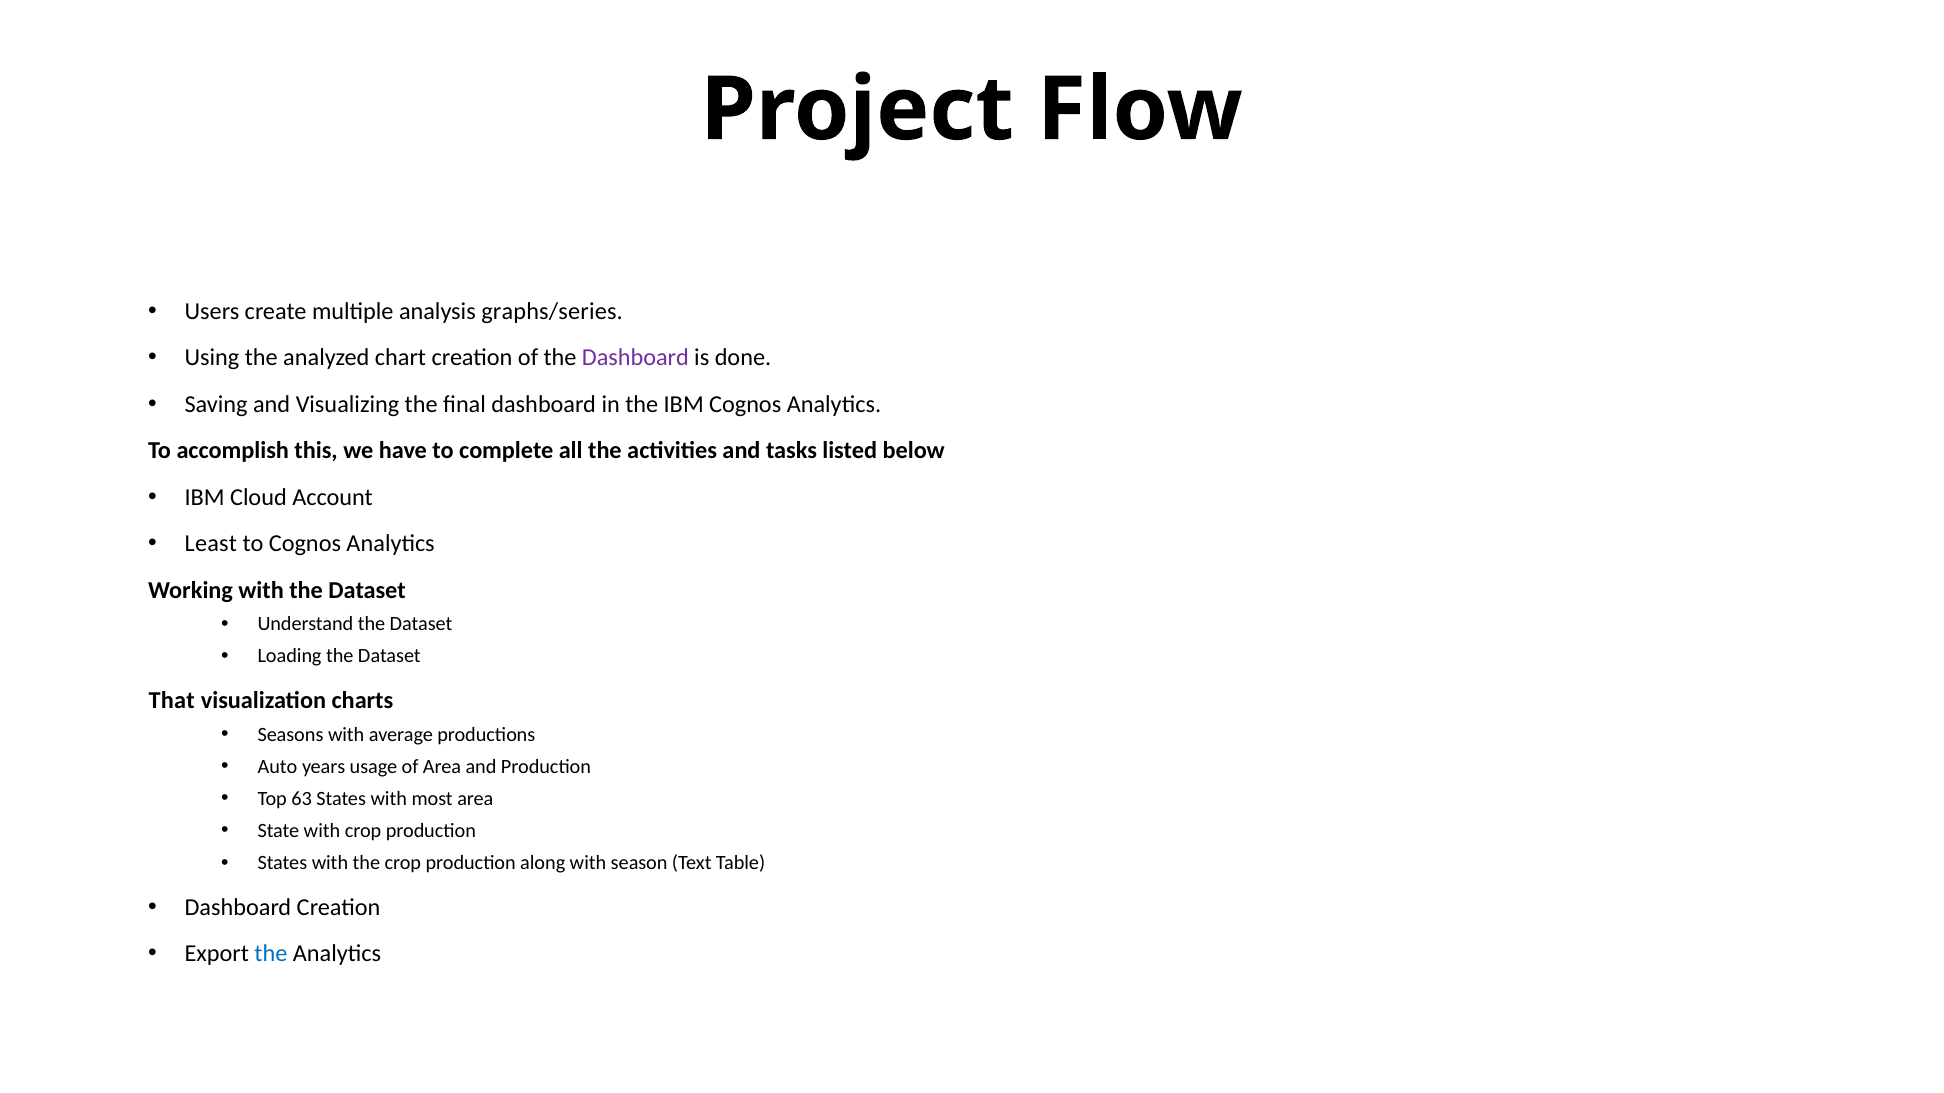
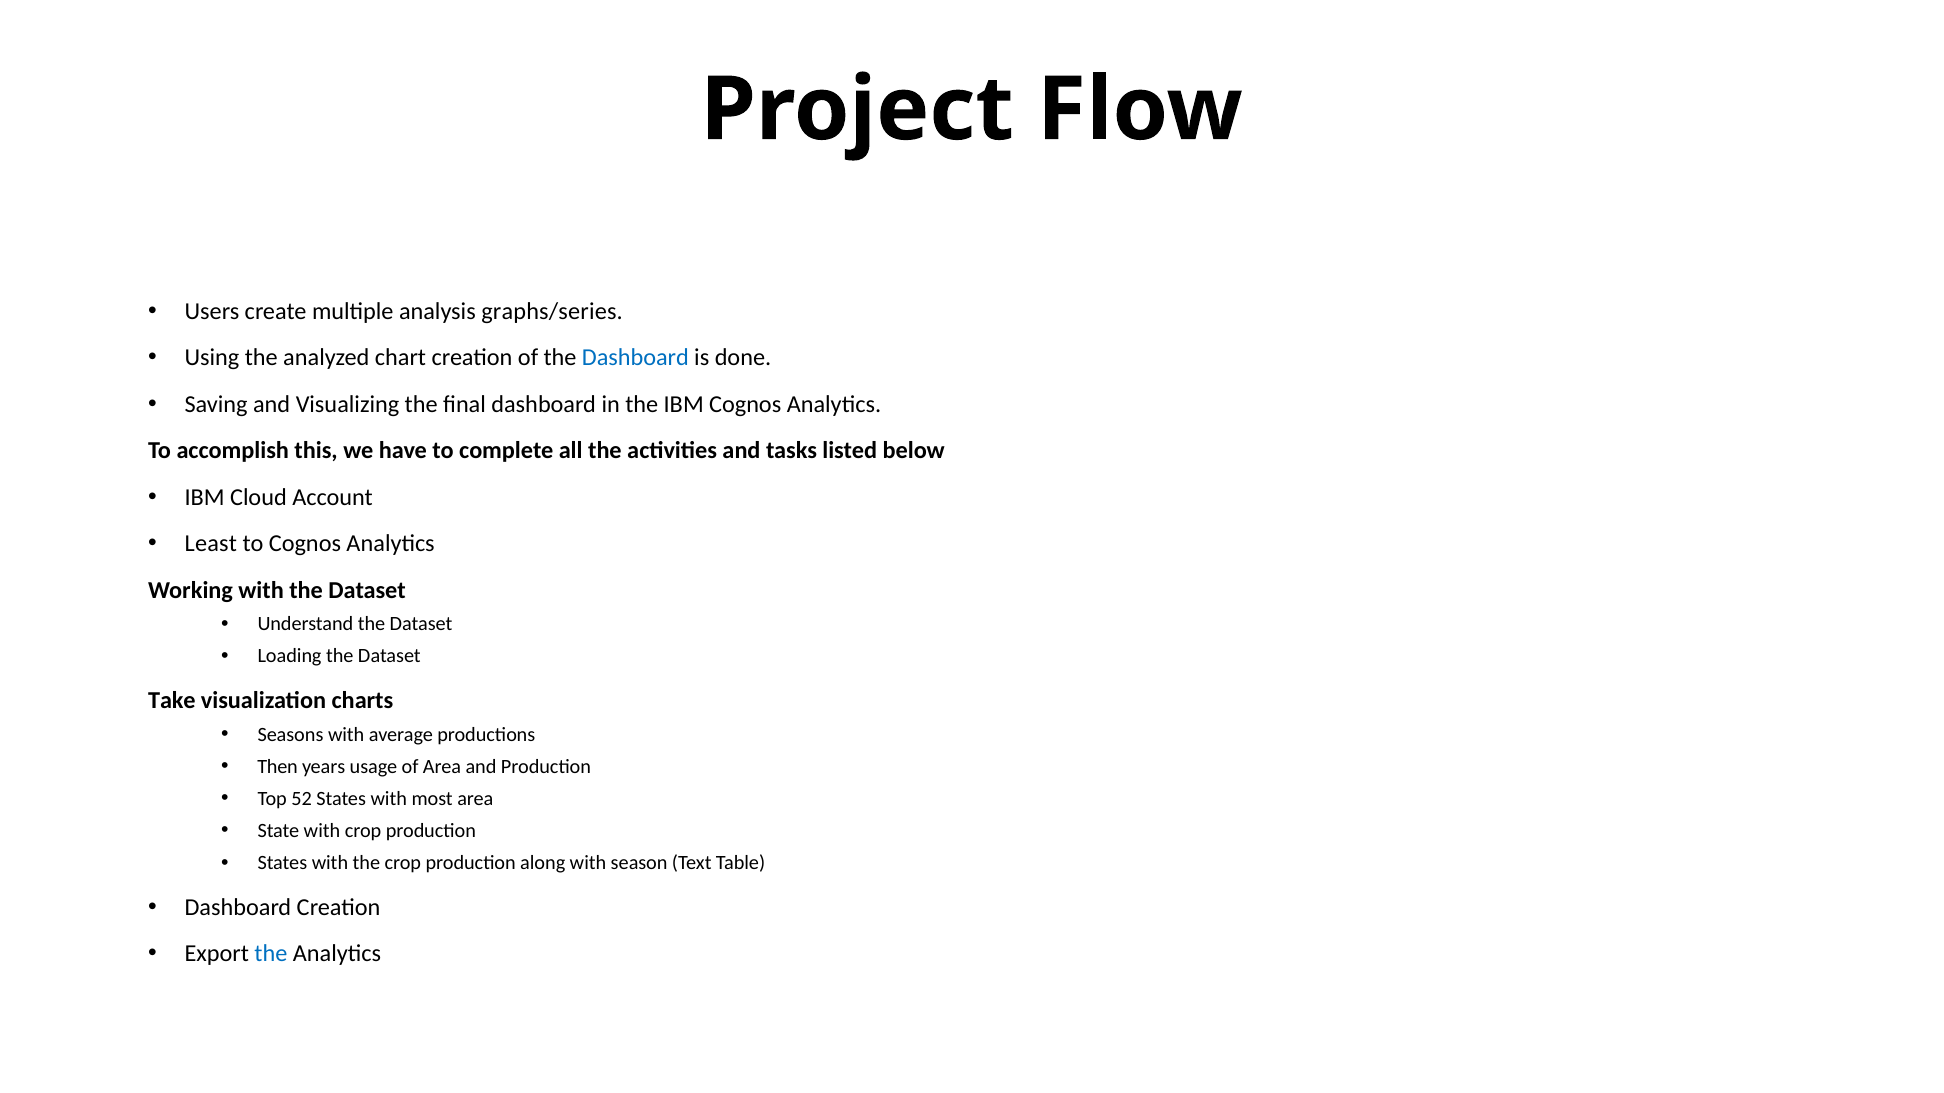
Dashboard colour: purple -> blue (635, 358)
That: That -> Take (172, 701)
Auto: Auto -> Then (278, 767)
63: 63 -> 52 (302, 799)
